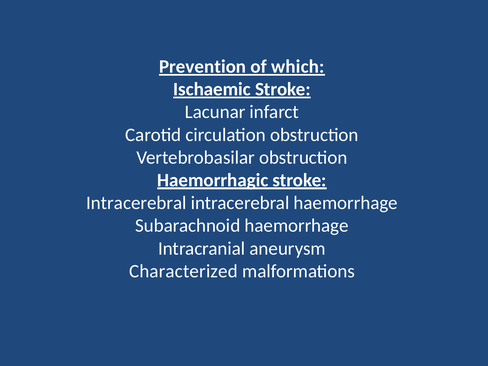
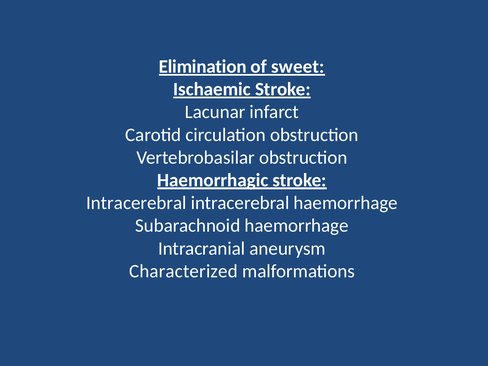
Prevention: Prevention -> Elimination (203, 67)
which: which -> sweet (298, 67)
